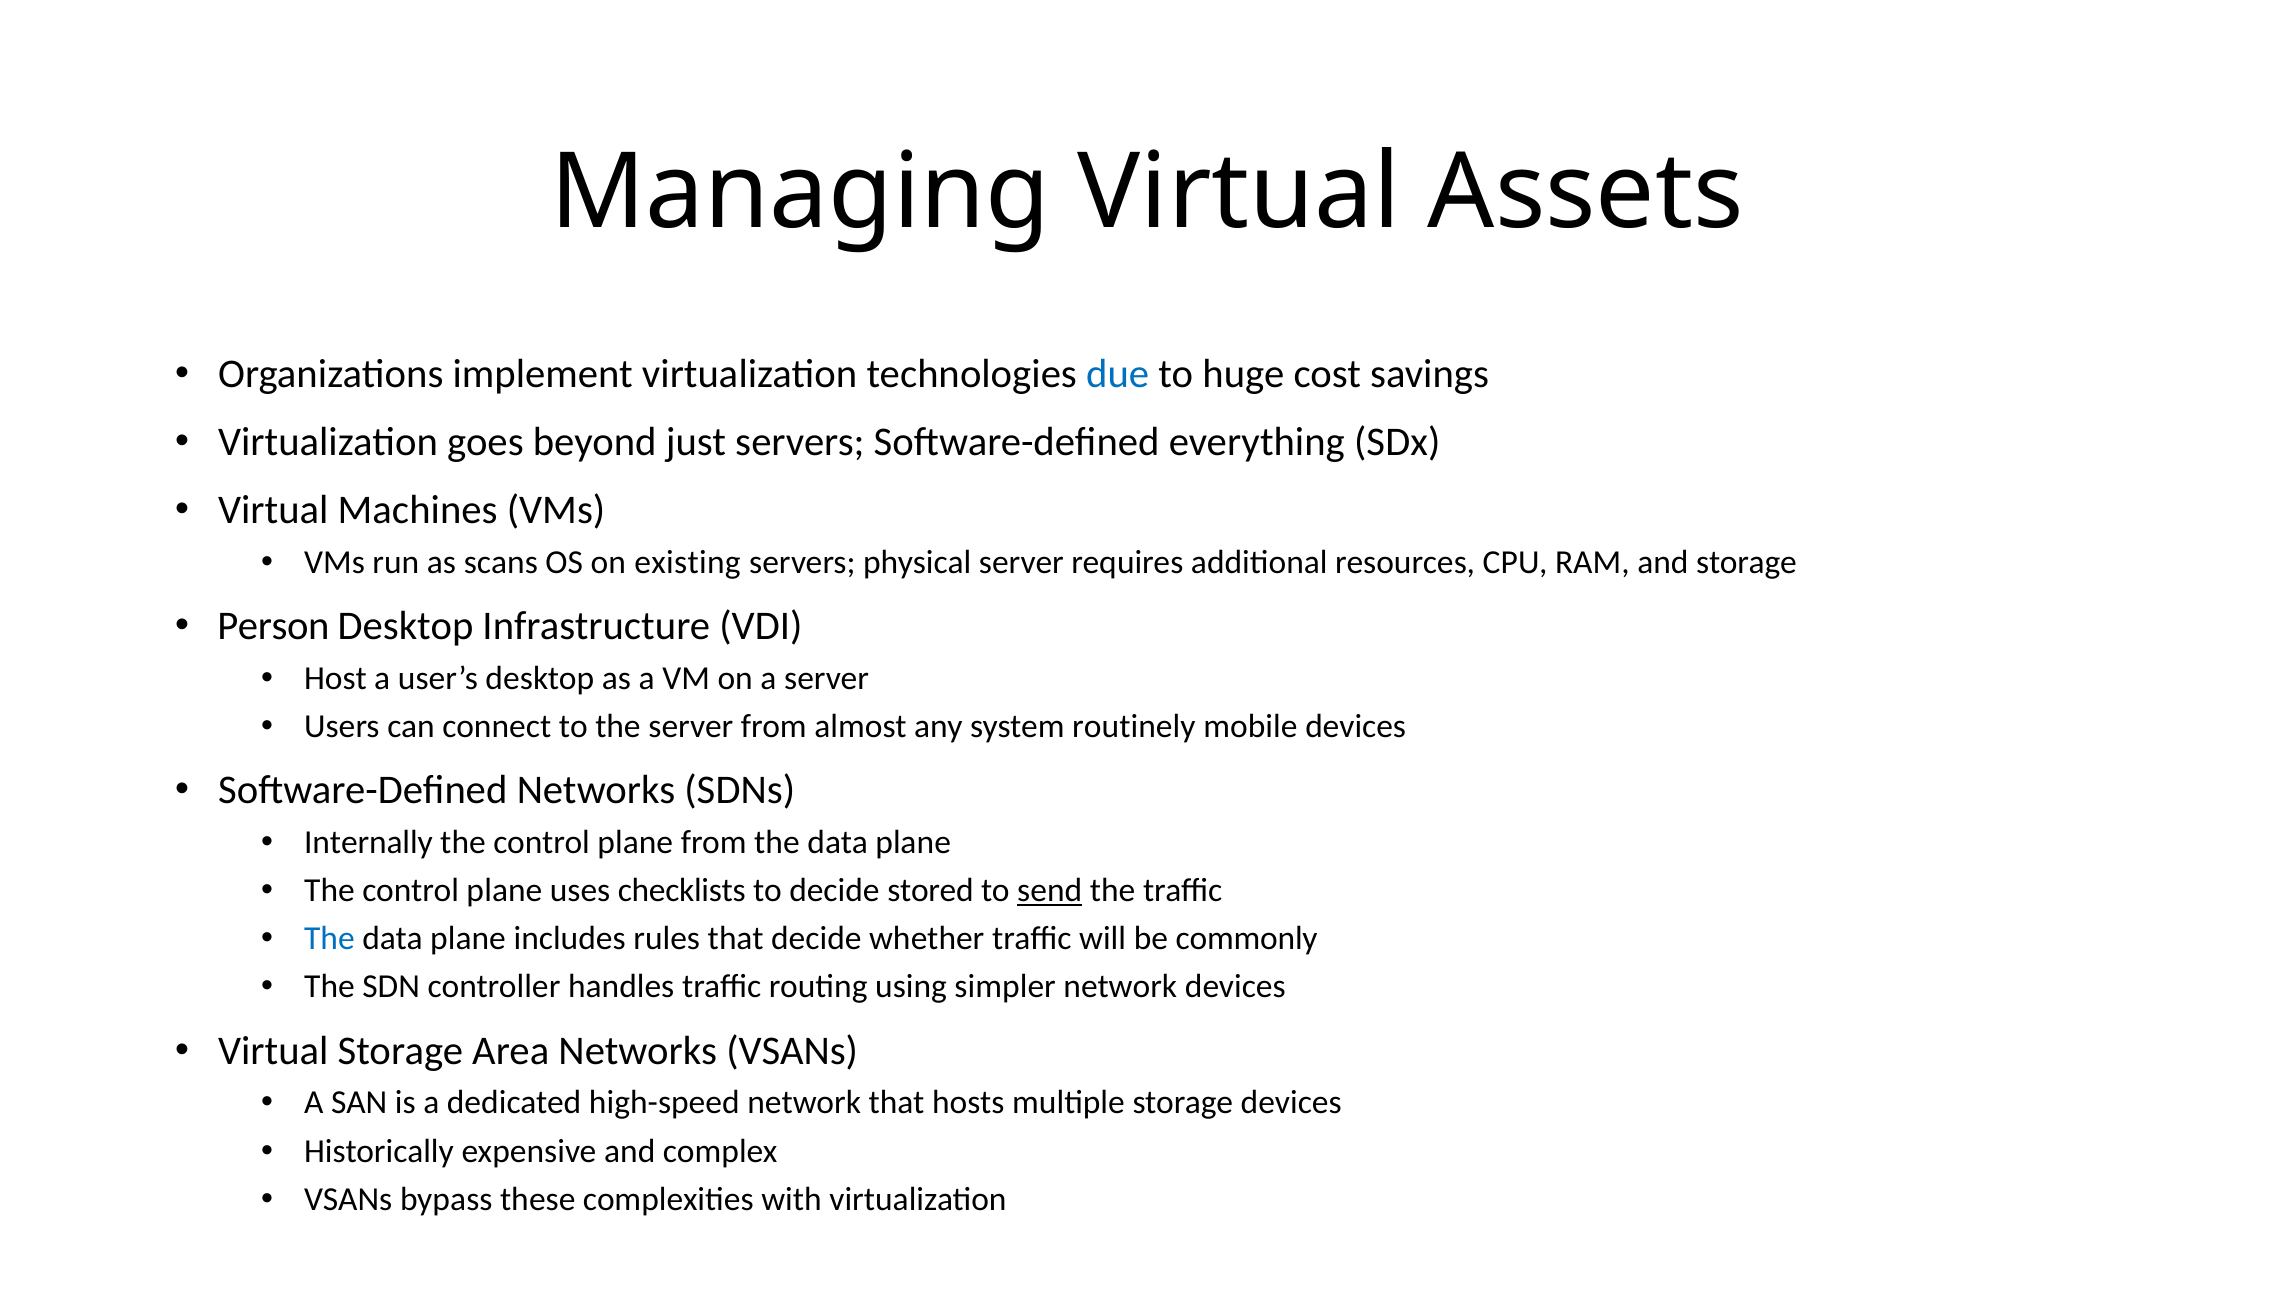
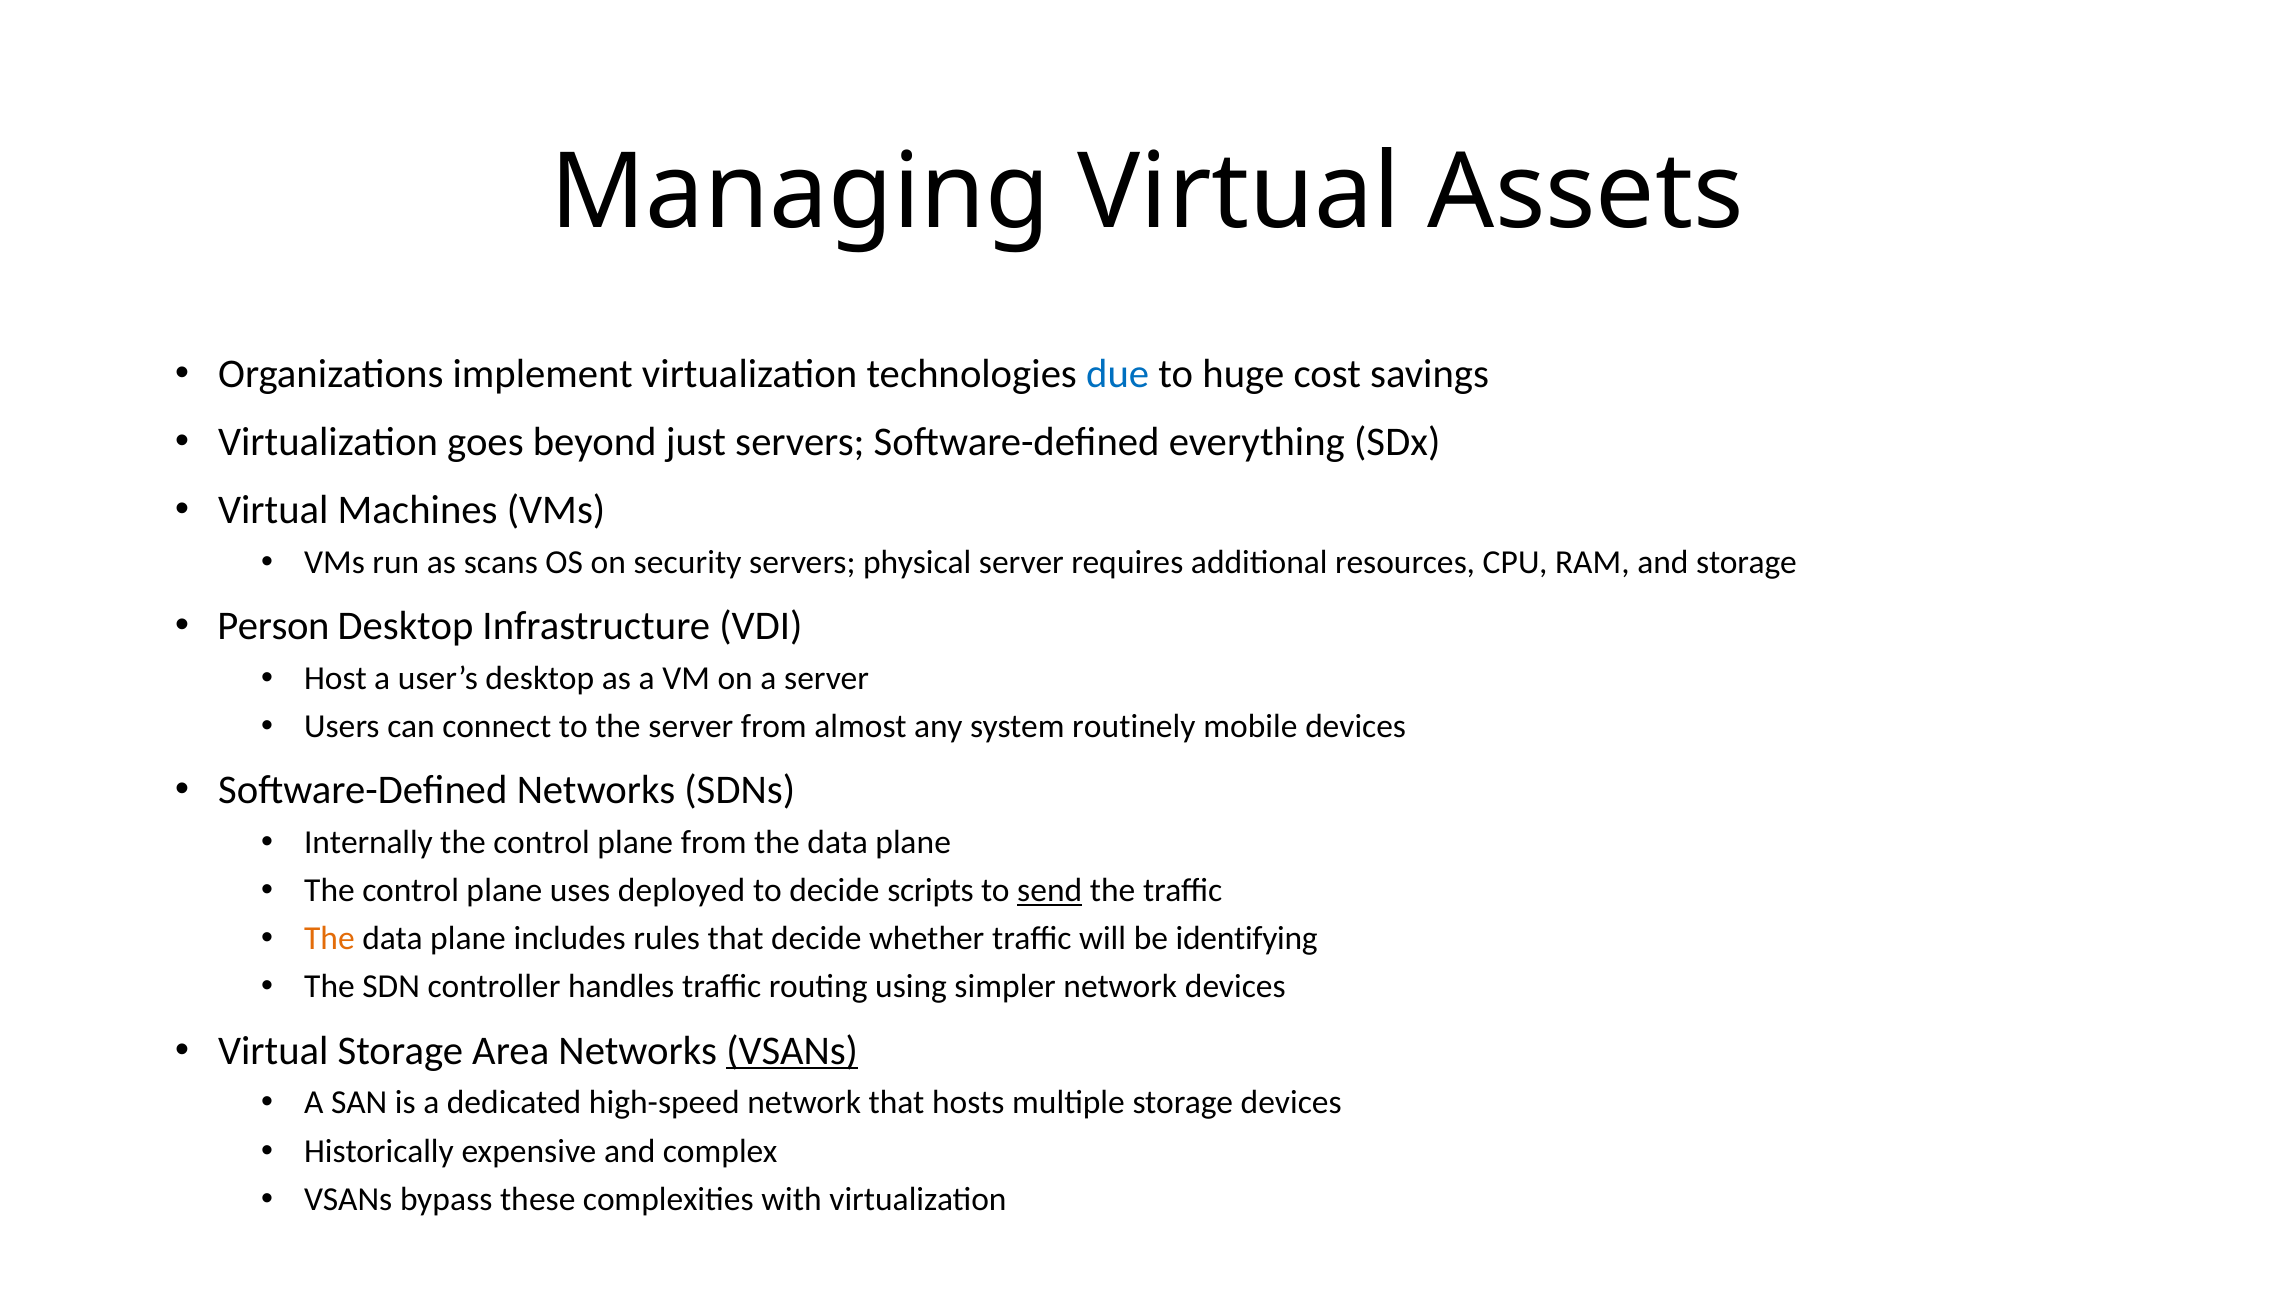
existing: existing -> security (688, 562)
checklists: checklists -> deployed (682, 890)
stored: stored -> scripts (930, 890)
The colour: blue -> orange (329, 938)
commonly: commonly -> identifying (1247, 938)
VSANs underline: none -> present (792, 1050)
